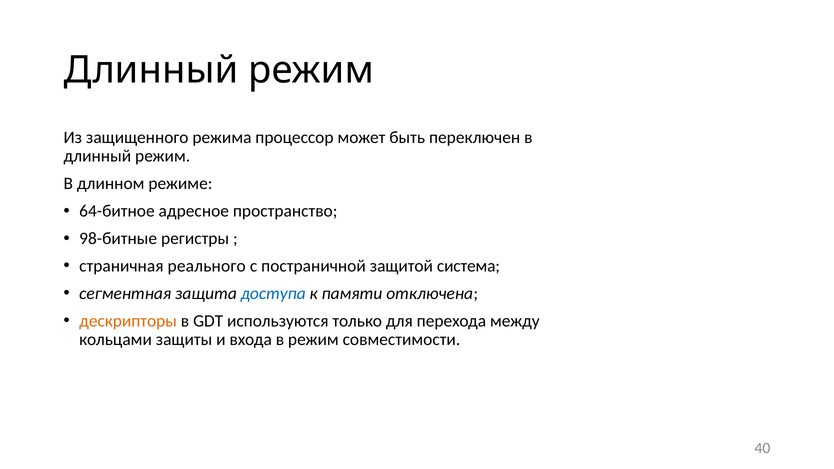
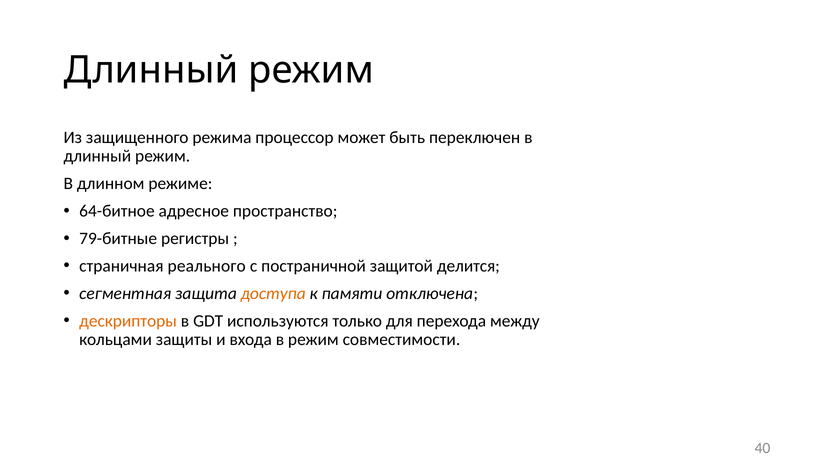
98-битные: 98-битные -> 79-битные (118, 239)
система: система -> делится (468, 266)
доступа colour: blue -> orange (273, 294)
